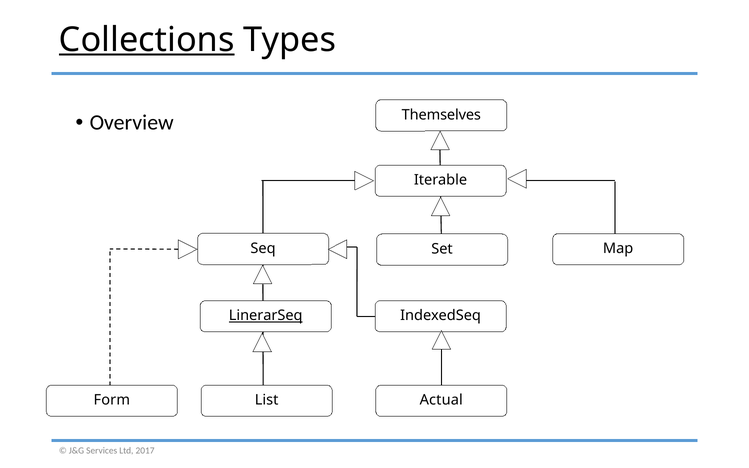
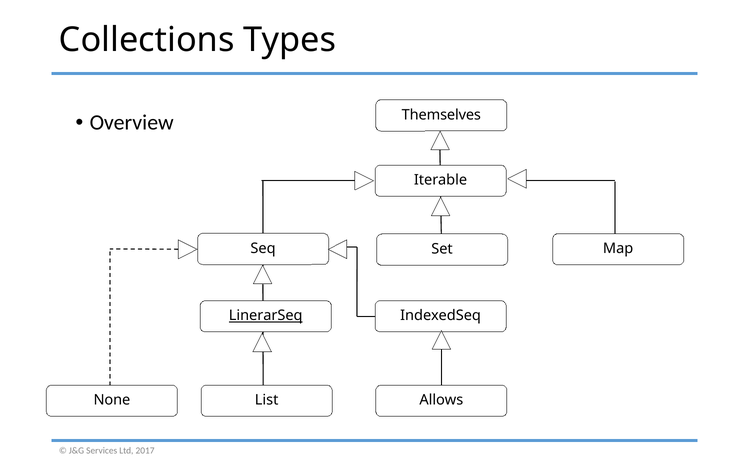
Collections underline: present -> none (147, 40)
Form: Form -> None (112, 400)
Actual: Actual -> Allows (441, 400)
